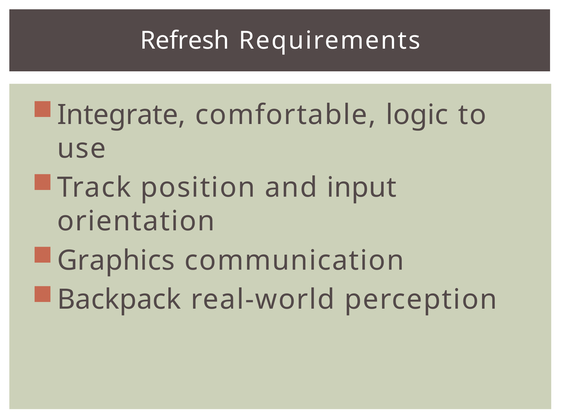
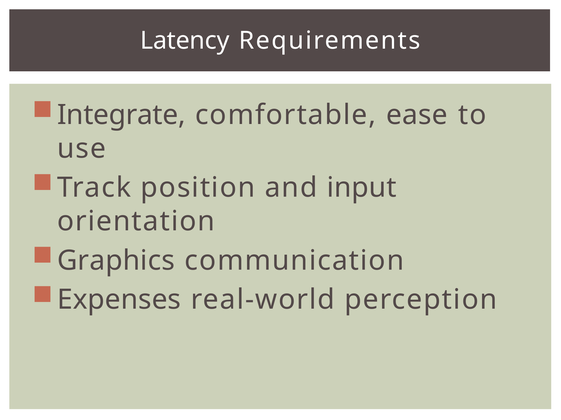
Refresh: Refresh -> Latency (185, 41)
logic: logic -> ease (417, 115)
Backpack: Backpack -> Expenses (119, 300)
